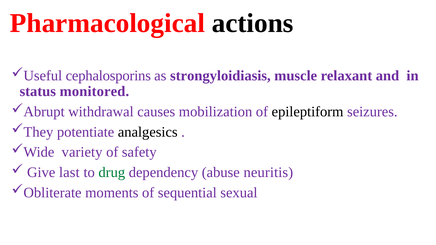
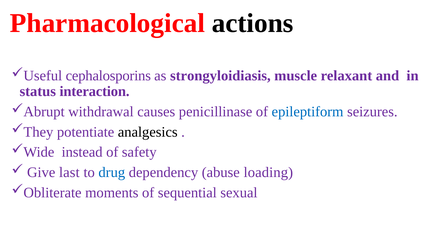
monitored: monitored -> interaction (95, 92)
mobilization: mobilization -> penicillinase (216, 112)
epileptiform colour: black -> blue (308, 112)
variety: variety -> instead (82, 152)
drug colour: green -> blue (112, 173)
neuritis: neuritis -> loading (268, 173)
